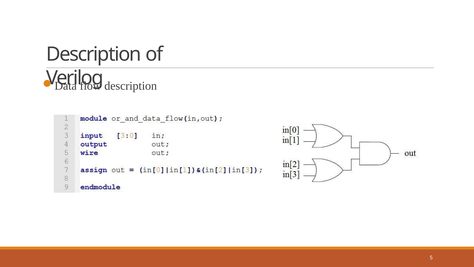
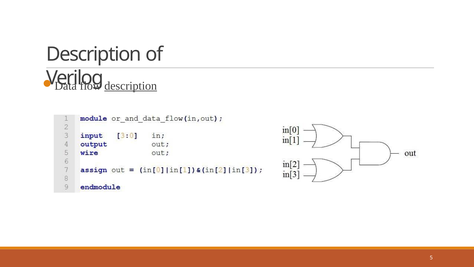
description underline: none -> present (131, 86)
